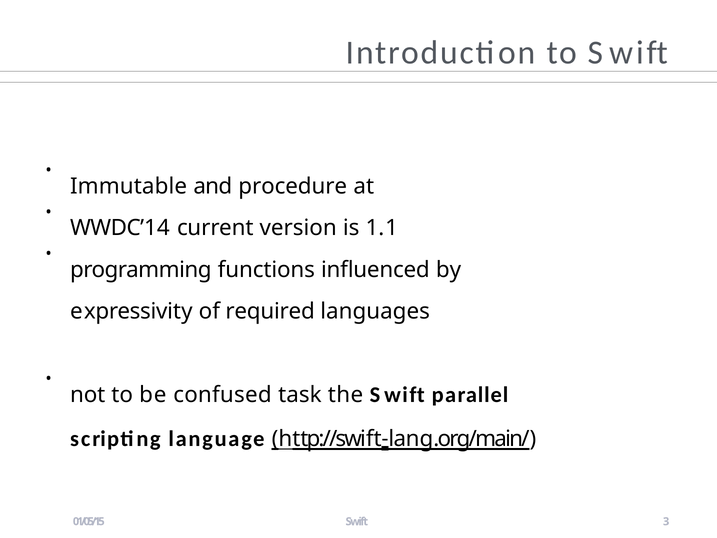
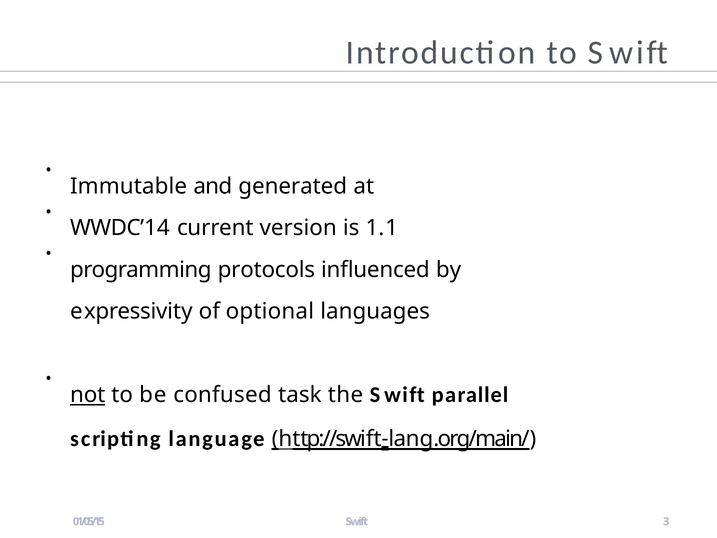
procedure: procedure -> generated (293, 186)
functions: functions -> protocols (266, 270)
required: required -> optional (270, 311)
not underline: none -> present (88, 395)
